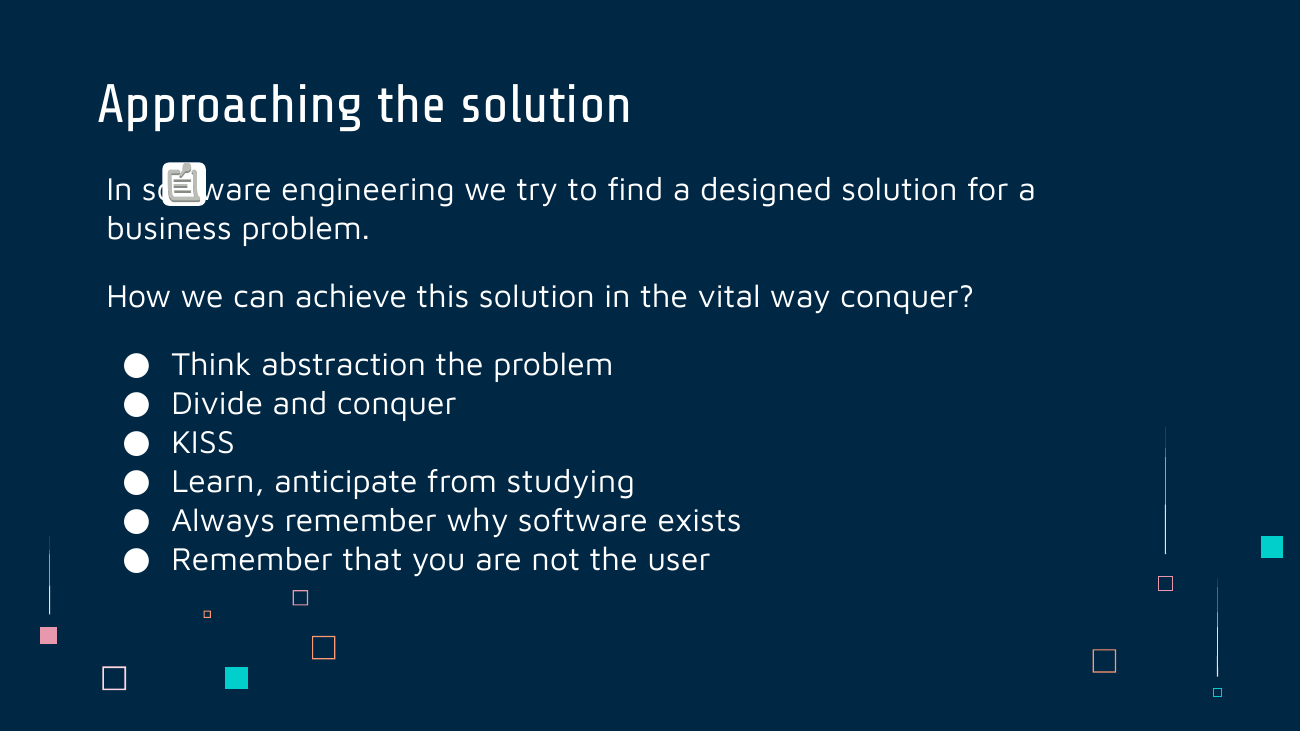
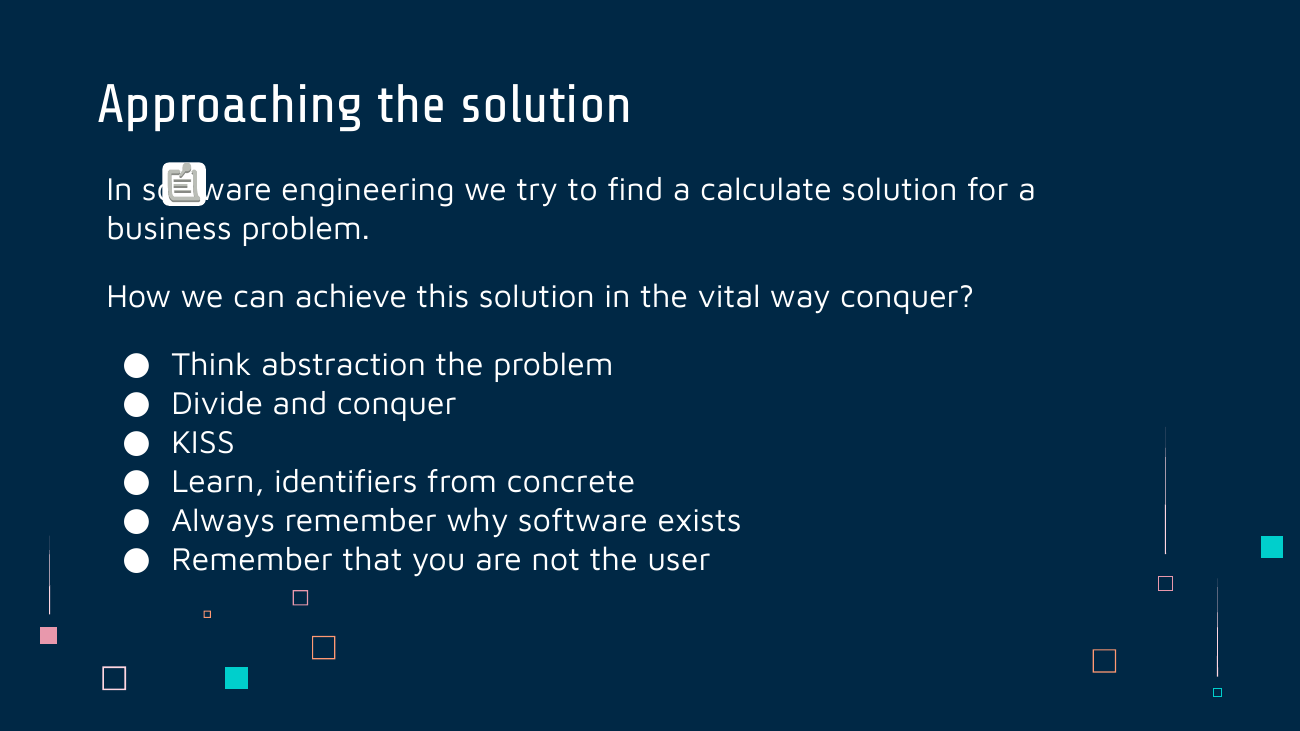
designed: designed -> calculate (766, 190)
anticipate: anticipate -> identifiers (346, 482)
studying: studying -> concrete (571, 482)
